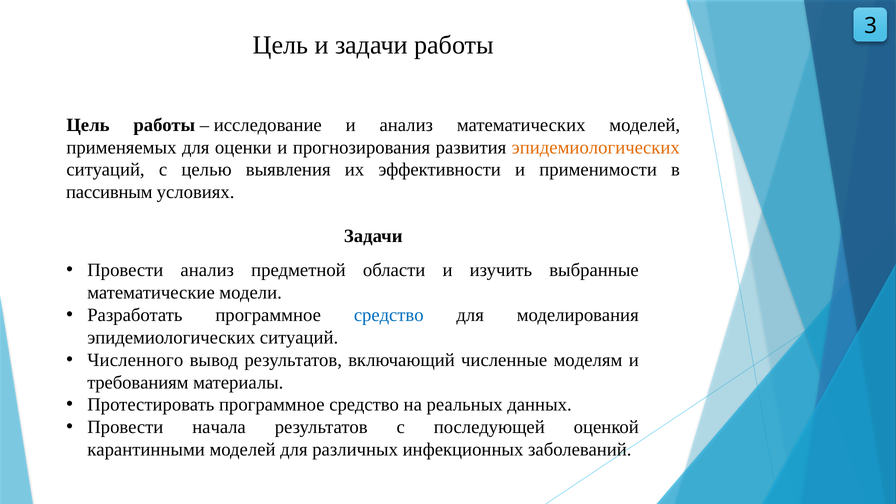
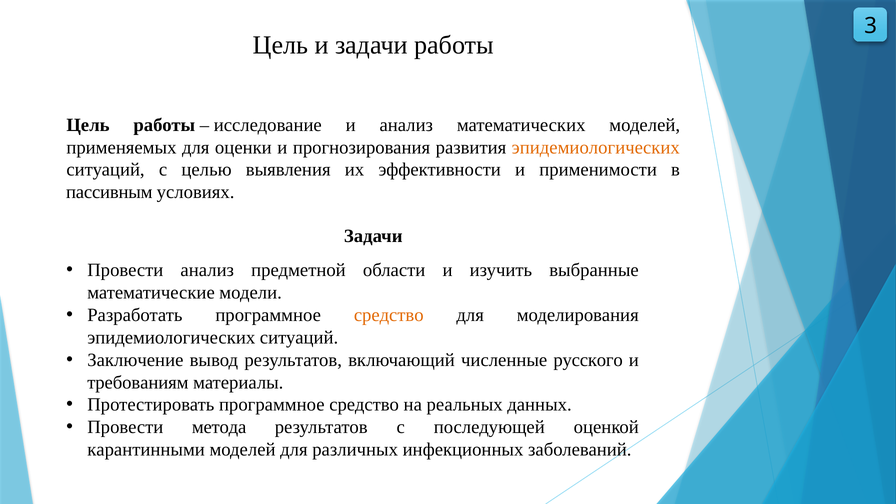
средство colour: blue -> orange (389, 315)
Численного: Численного -> Заключение (135, 360)
моделям: моделям -> русского (588, 360)
начала: начала -> метода (219, 427)
